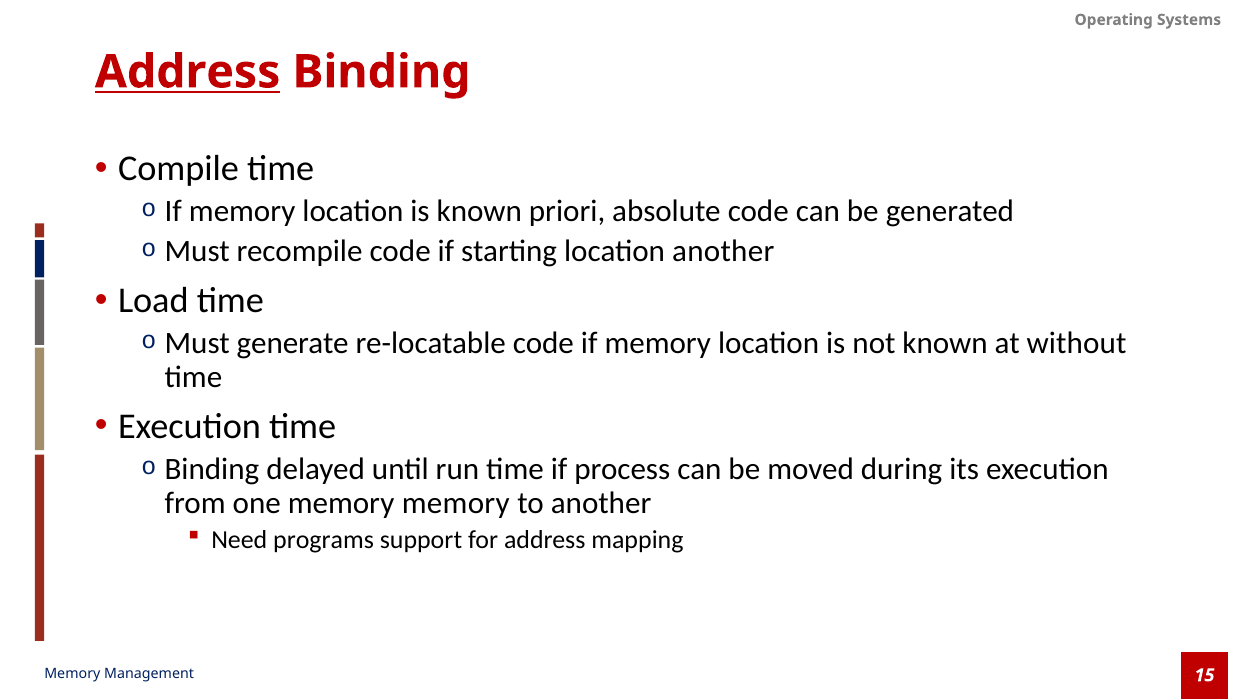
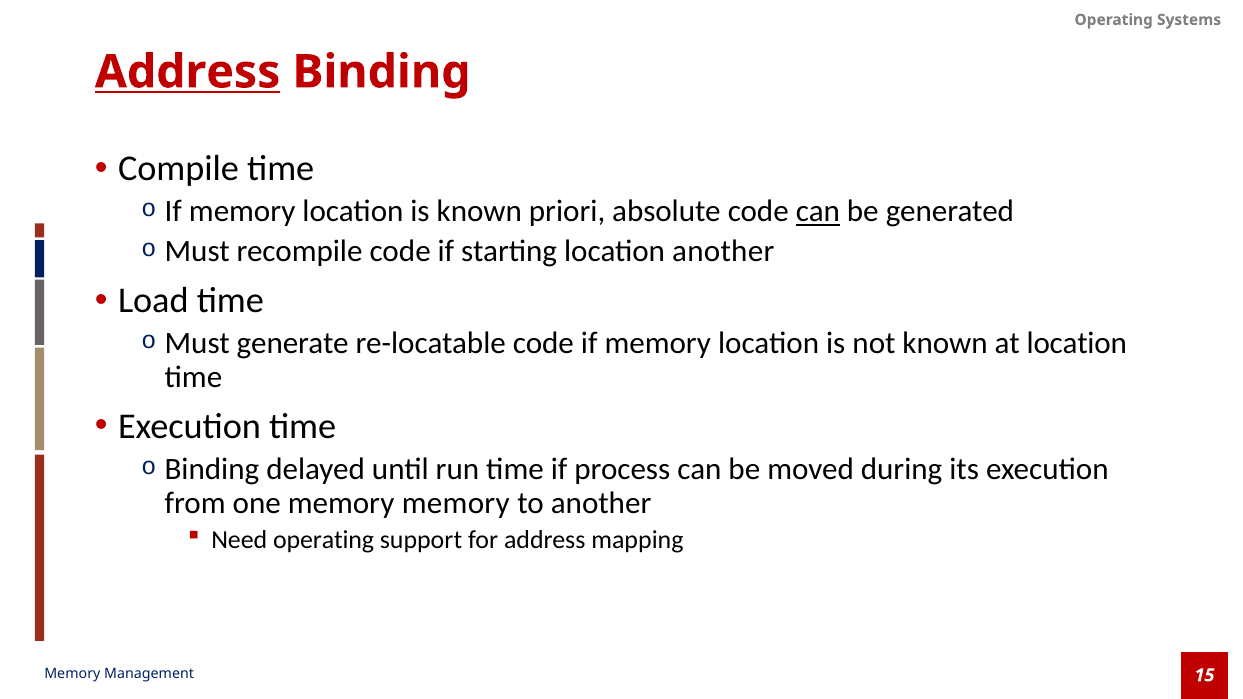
can underline: none -> present (818, 212)
at without: without -> location (1077, 344)
Need programs: programs -> operating (324, 540)
